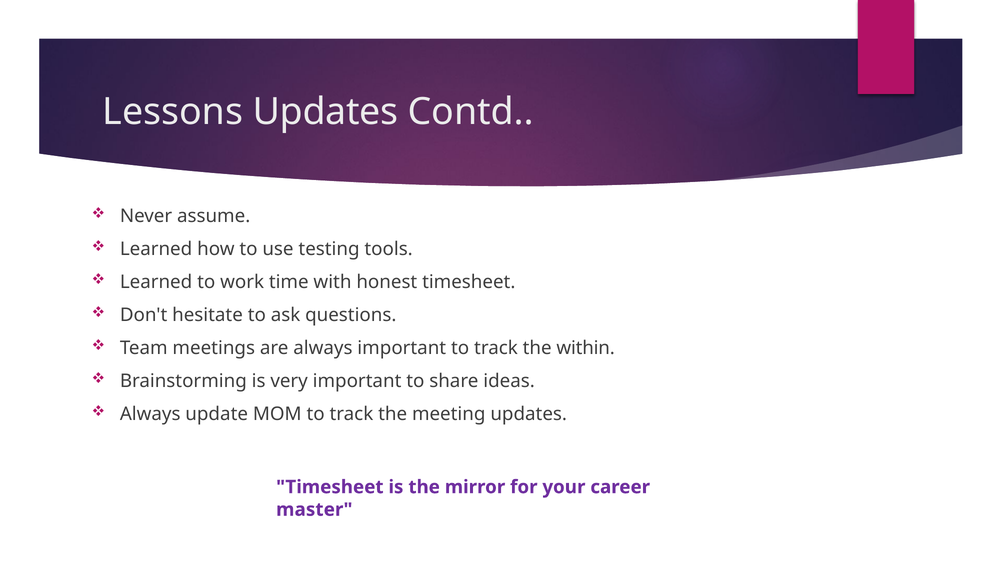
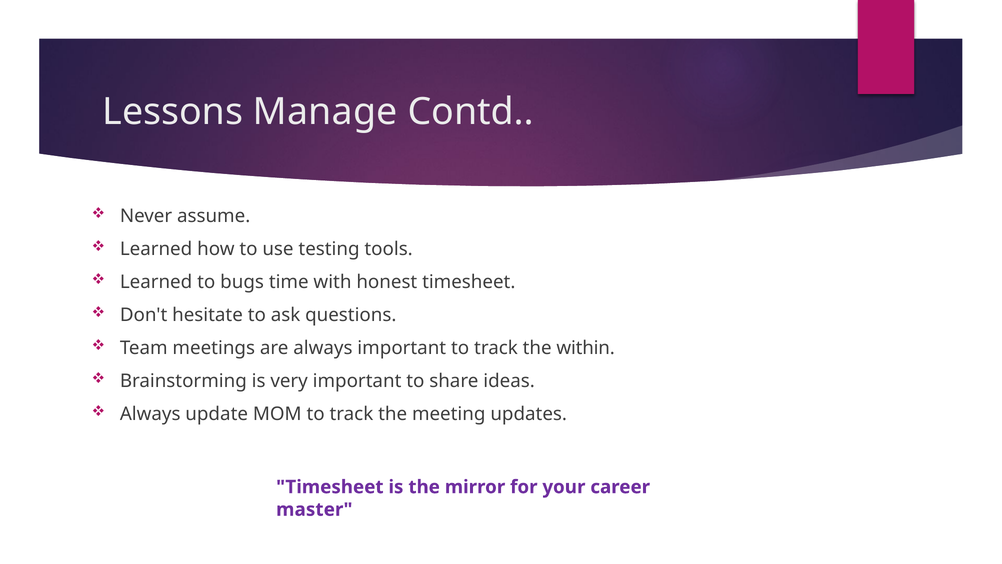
Lessons Updates: Updates -> Manage (325, 112)
work: work -> bugs (242, 282)
